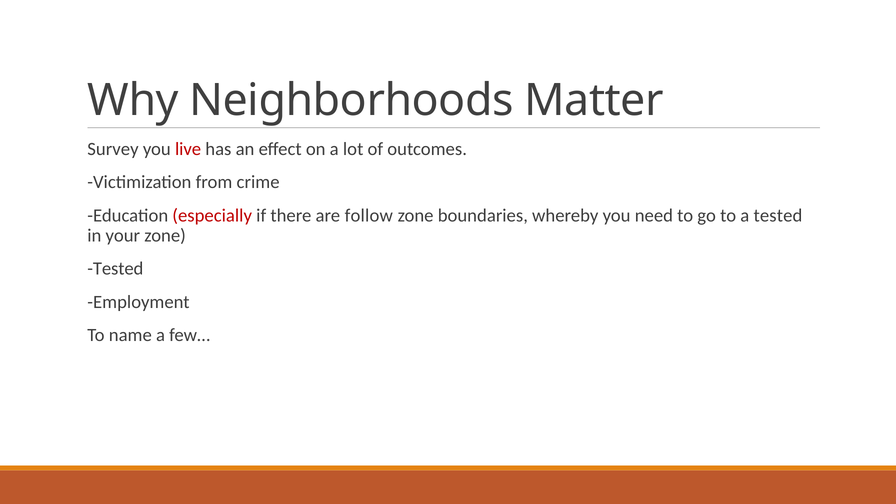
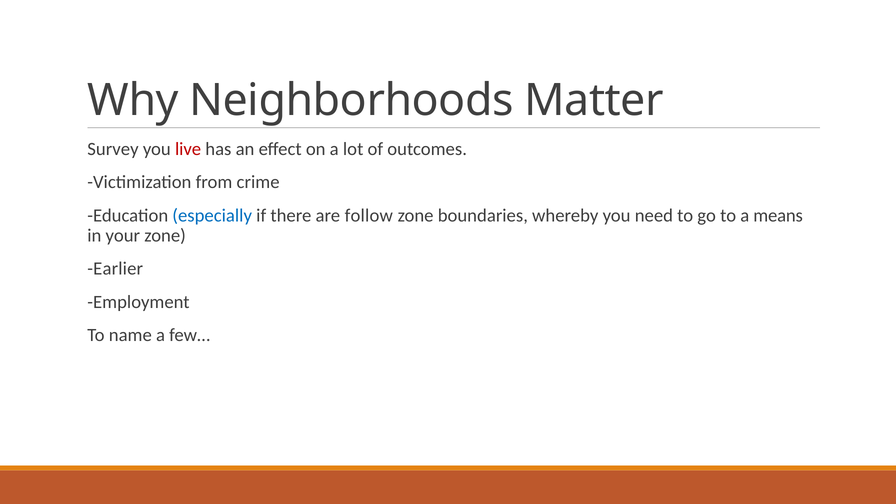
especially colour: red -> blue (212, 215)
a tested: tested -> means (778, 215)
Tested: Tested -> Earlier (115, 269)
